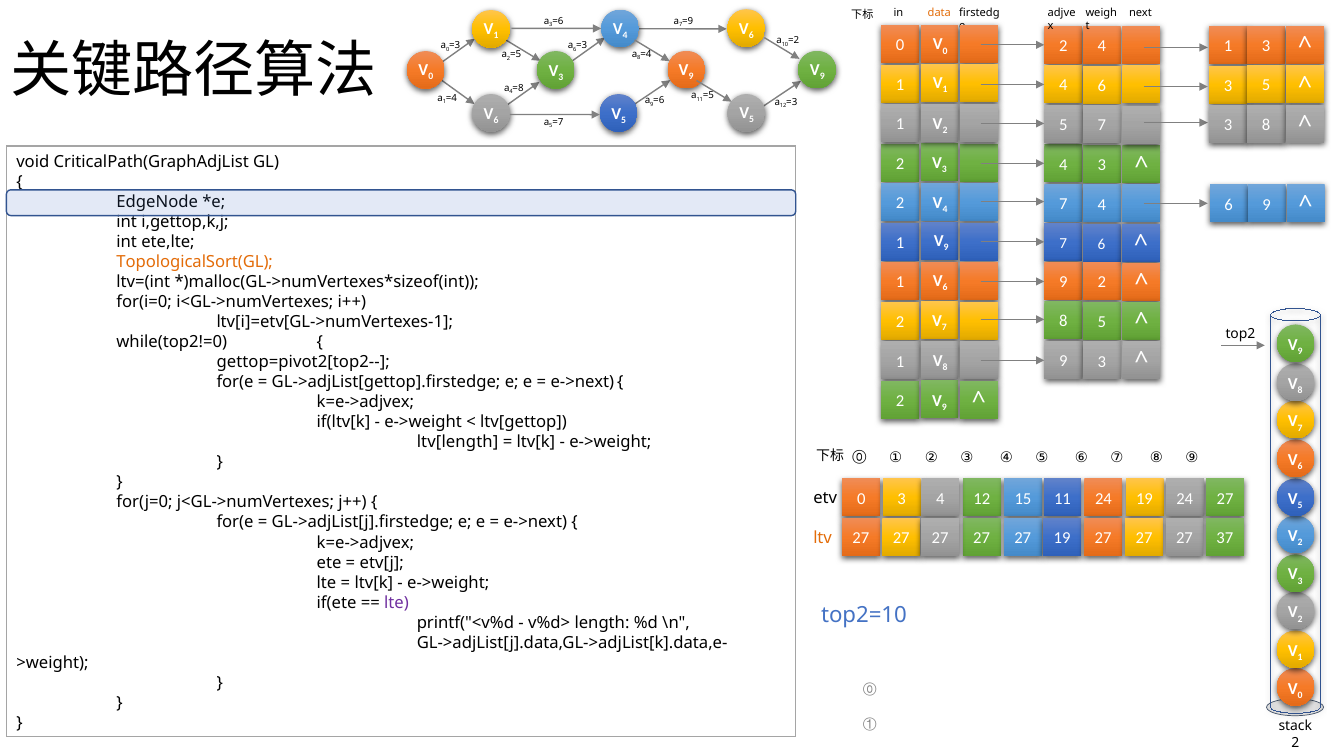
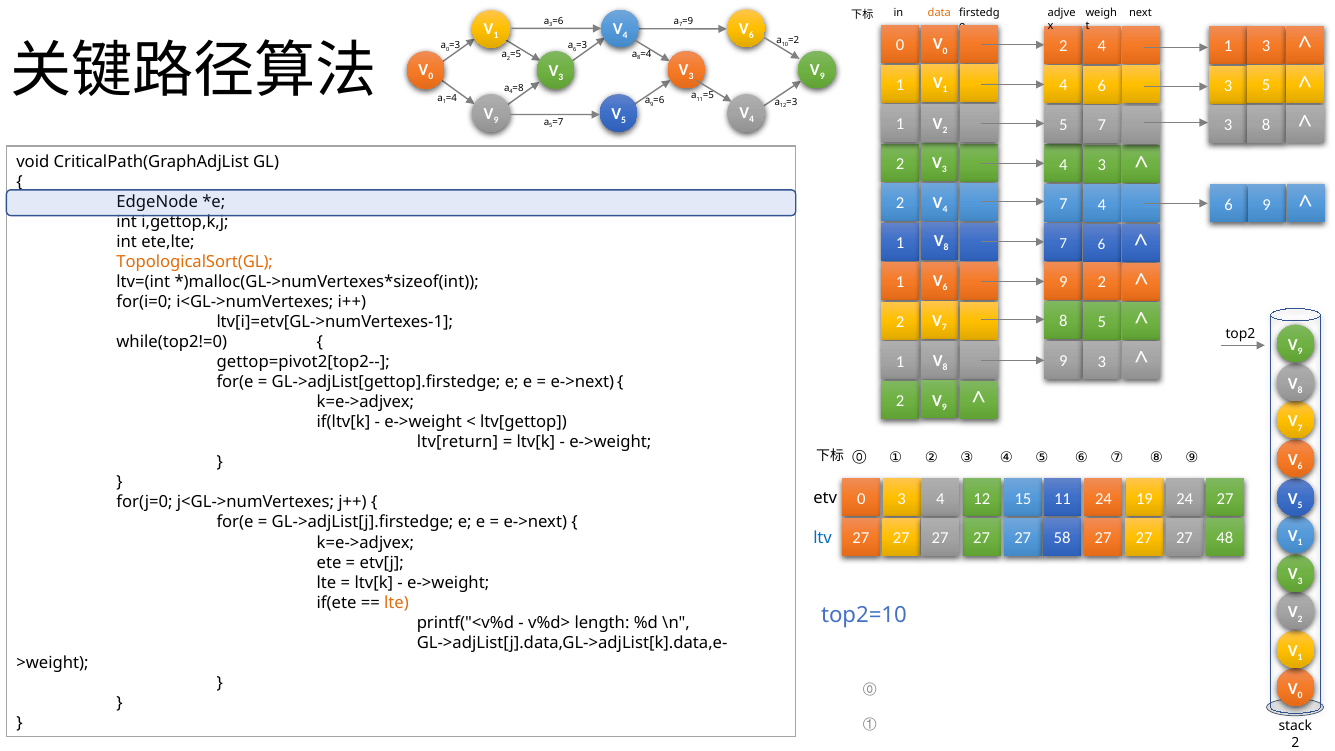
9: 9 -> 3 (691, 77)
5: 5 -> 4 (752, 120)
6: 6 -> 9 (496, 120)
9: 9 -> 8 (946, 248)
ltv[length: ltv[length -> ltv[return (458, 442)
2: 2 -> 1 (1300, 543)
27 19: 19 -> 58 (1062, 538)
37: 37 -> 48 (1225, 538)
ltv colour: orange -> blue (823, 538)
lte colour: purple -> orange (397, 603)
